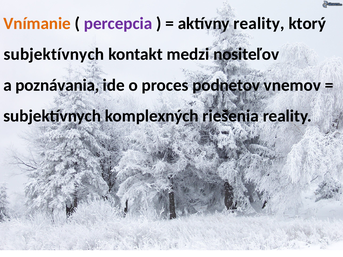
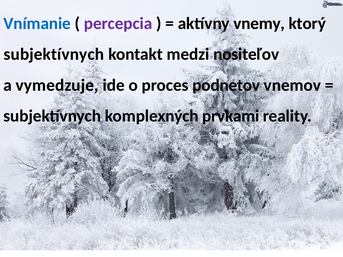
Vnímanie colour: orange -> blue (37, 23)
aktívny reality: reality -> vnemy (259, 23)
poznávania: poznávania -> vymedzuje (57, 85)
riešenia: riešenia -> prvkami (231, 116)
